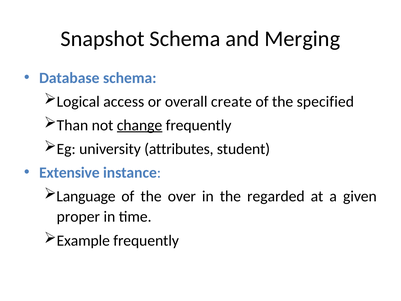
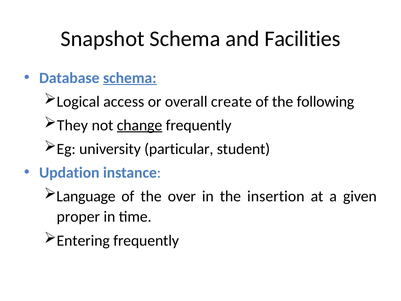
Merging: Merging -> Facilities (302, 39)
schema underline: none -> present (130, 78)
specified: specified -> following (325, 101)
Than: Than -> They (72, 125)
attributes: attributes -> particular (179, 149)
Extensive: Extensive -> Updation (69, 172)
regarded: regarded -> insertion (276, 196)
Example: Example -> Entering (83, 240)
